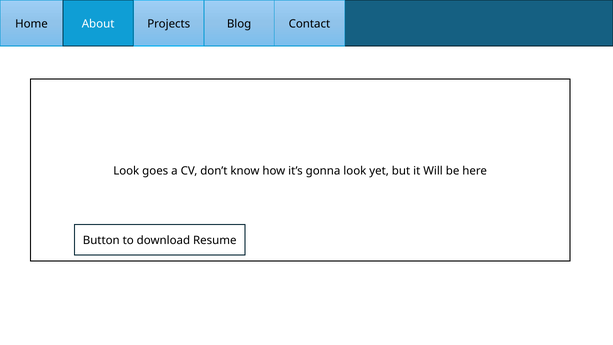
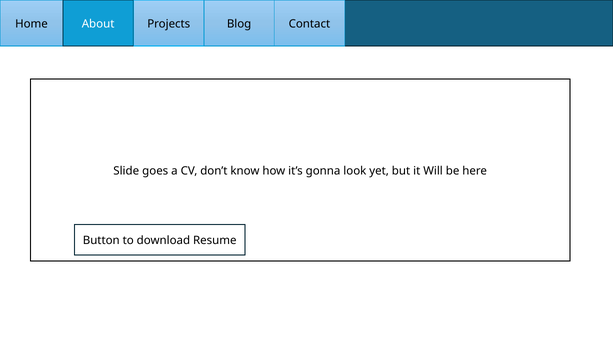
Look: Look -> Slide (126, 171)
